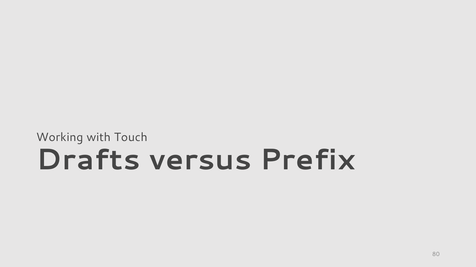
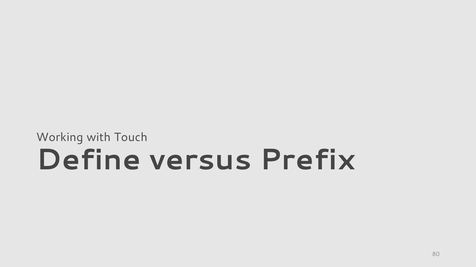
Drafts: Drafts -> Define (88, 160)
